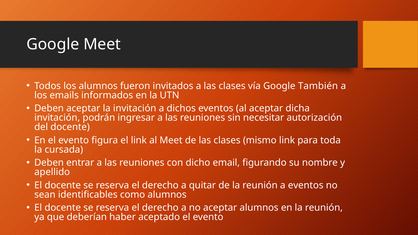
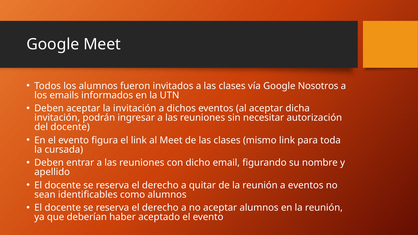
También: También -> Nosotros (318, 86)
